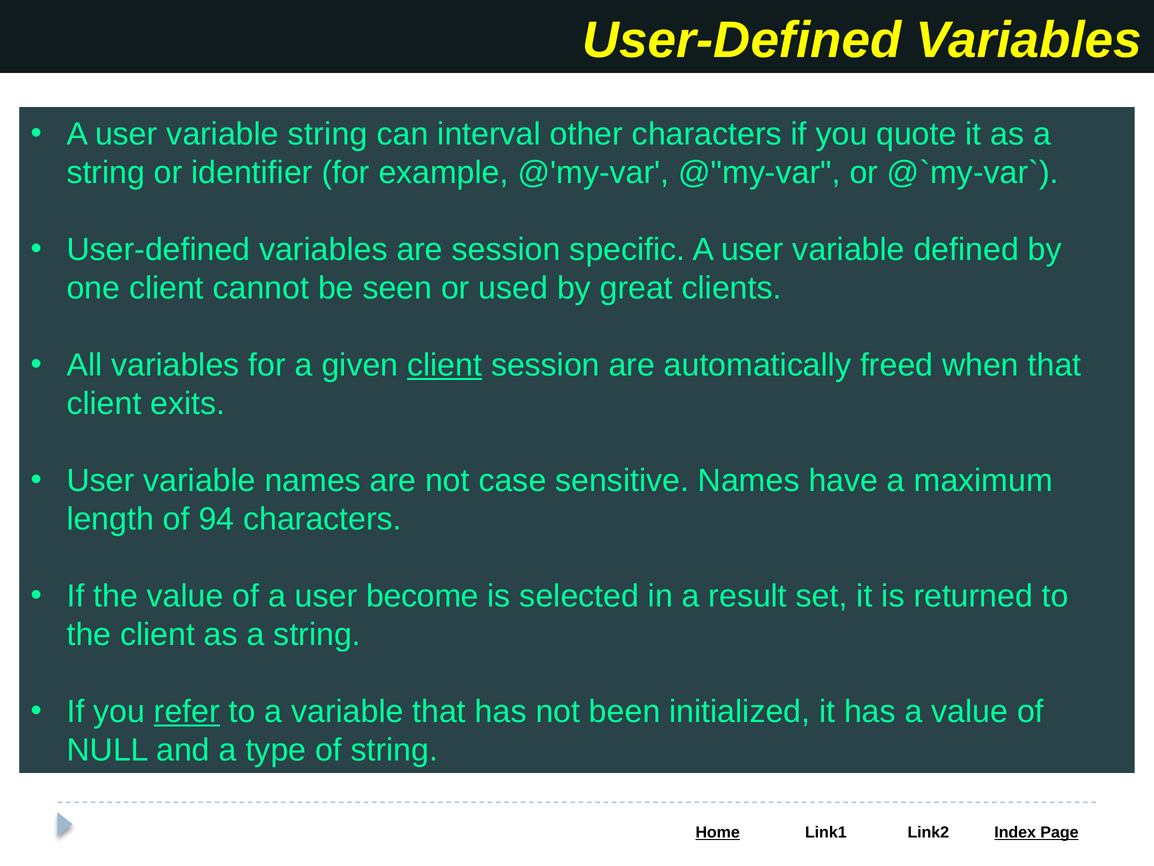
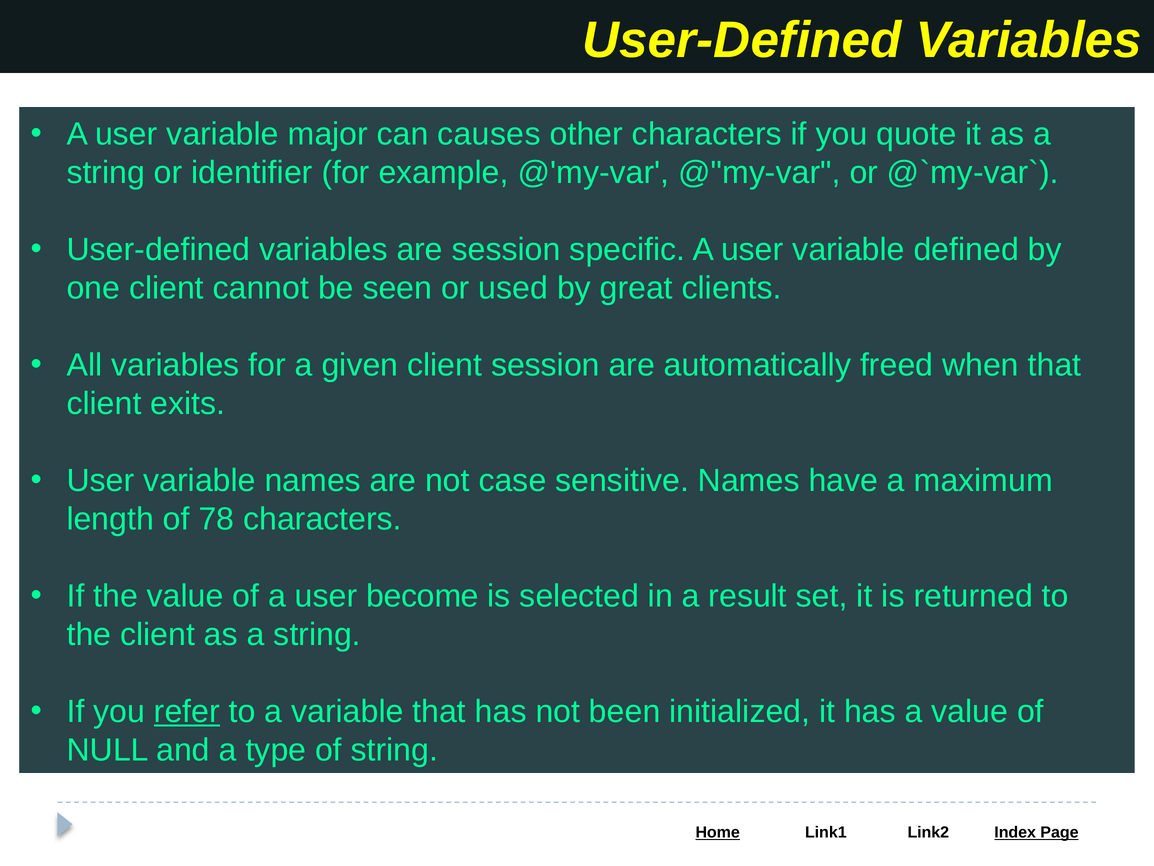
variable string: string -> major (328, 134)
interval: interval -> causes (489, 134)
client underline: present -> none (445, 365)
94: 94 -> 78 (216, 519)
